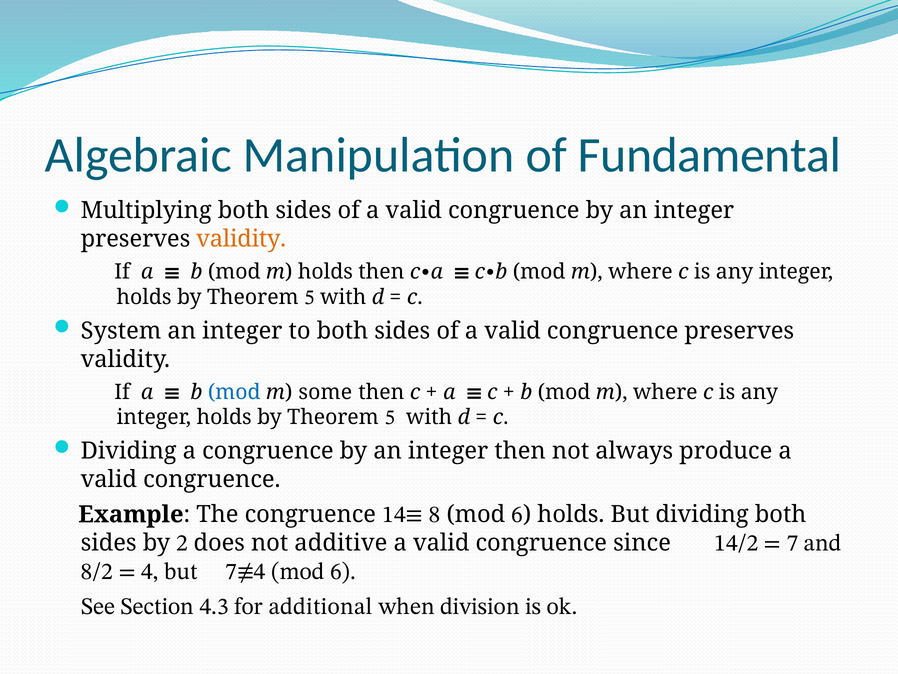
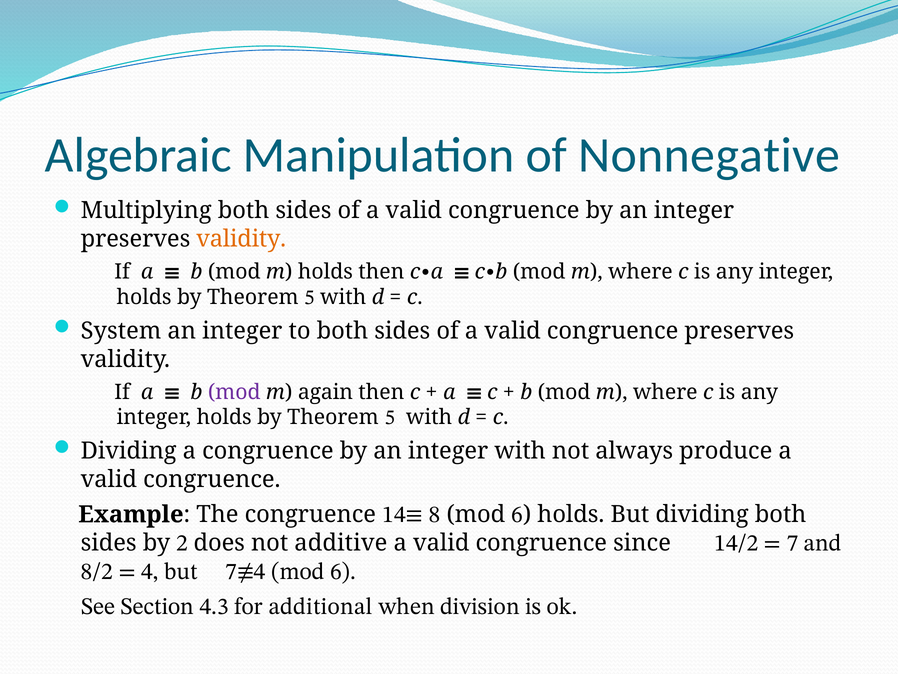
Fundamental: Fundamental -> Nonnegative (709, 155)
mod colour: blue -> purple (234, 392)
some: some -> again (325, 392)
integer then: then -> with (520, 451)
